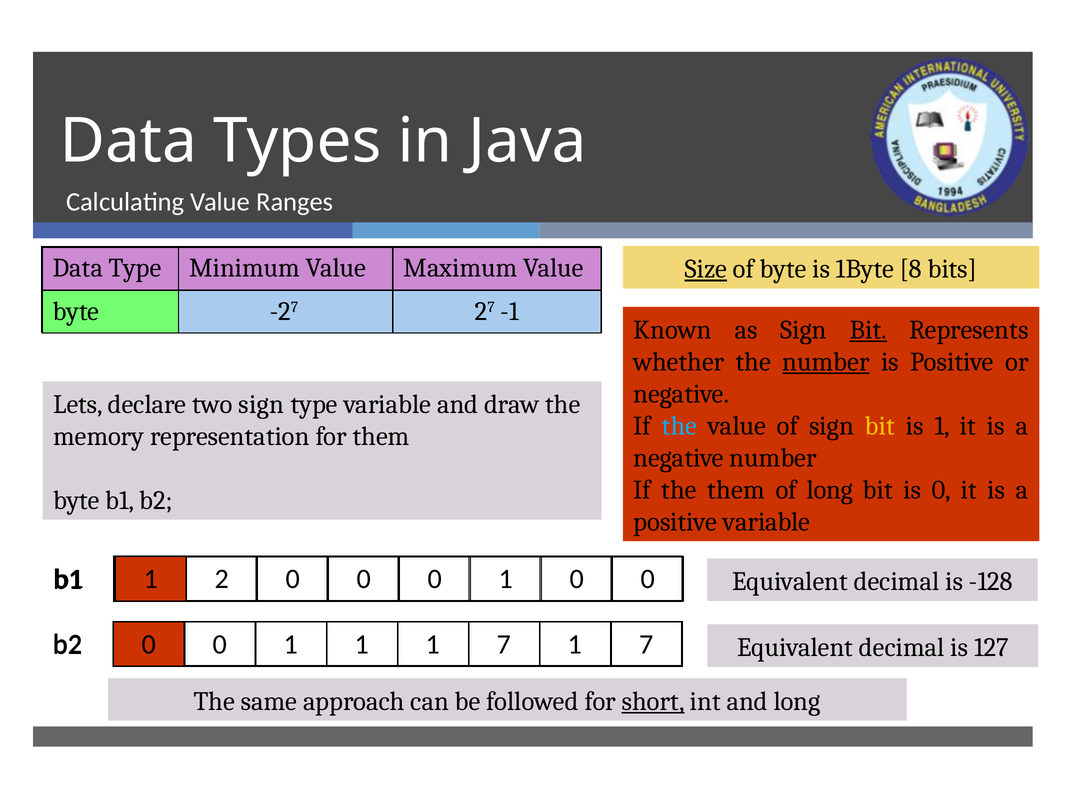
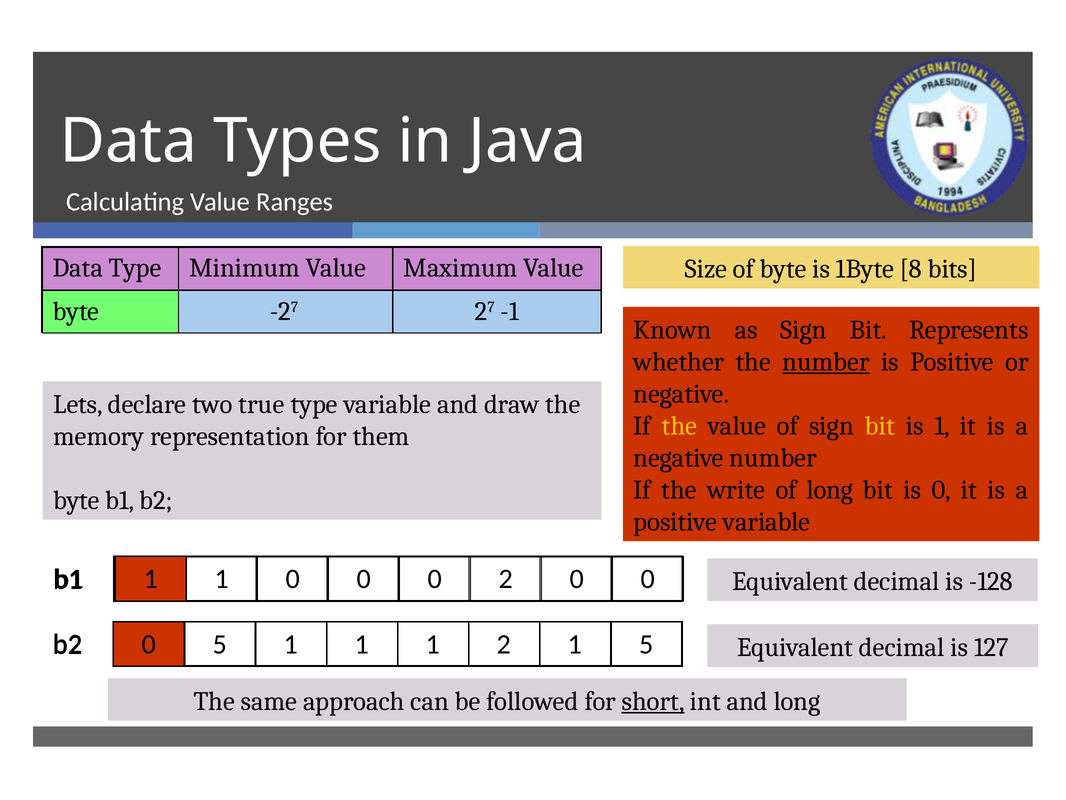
Size underline: present -> none (706, 269)
Bit underline: present -> none (868, 330)
two sign: sign -> true (261, 404)
the colour: light blue -> yellow (679, 426)
the them: them -> write (736, 490)
2: 2 -> 1 (222, 579)
0 0 0 1: 1 -> 2 (506, 579)
0: 0 -> 5 (220, 644)
1 1 7: 7 -> 2 (504, 644)
7: 7 -> 5 (646, 644)
